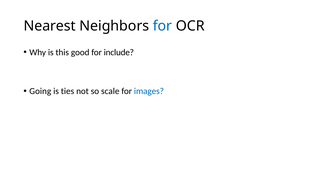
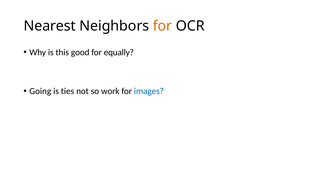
for colour: blue -> orange (162, 26)
include: include -> equally (119, 52)
scale: scale -> work (110, 91)
